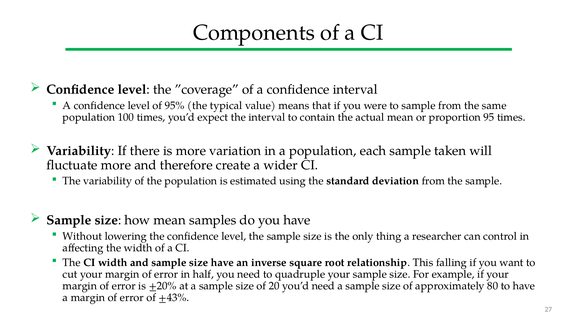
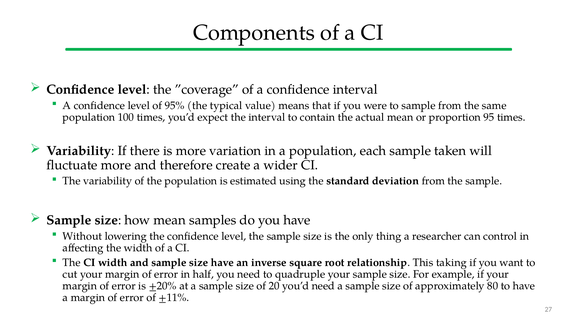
falling: falling -> taking (451, 262)
±43%: ±43% -> ±11% (174, 297)
